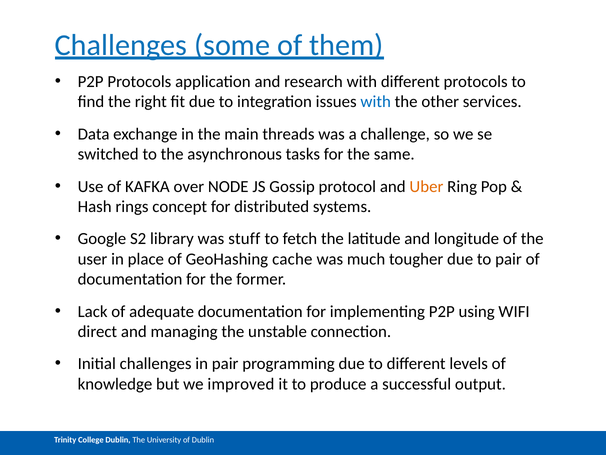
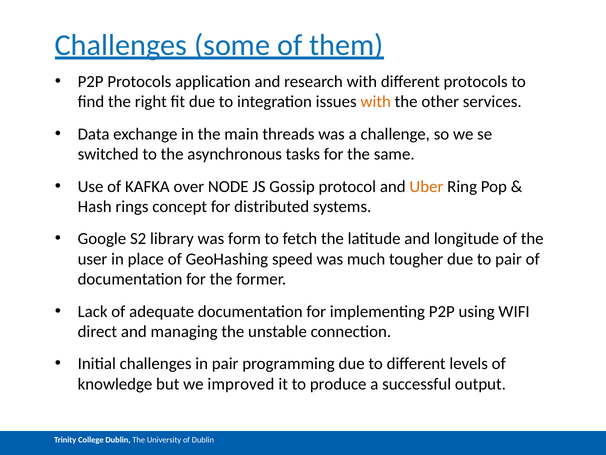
with colour: blue -> orange (376, 102)
stuff: stuff -> form (244, 239)
cache: cache -> speed (292, 259)
